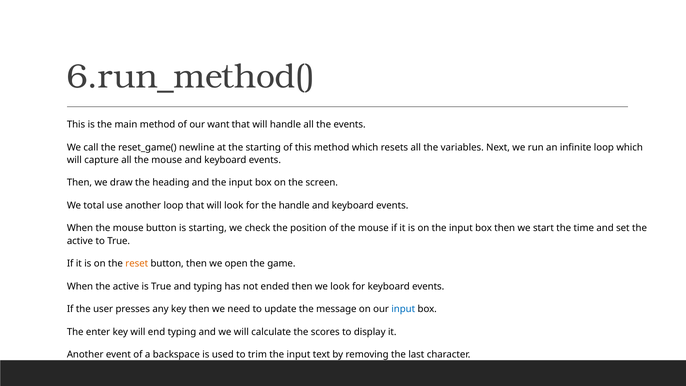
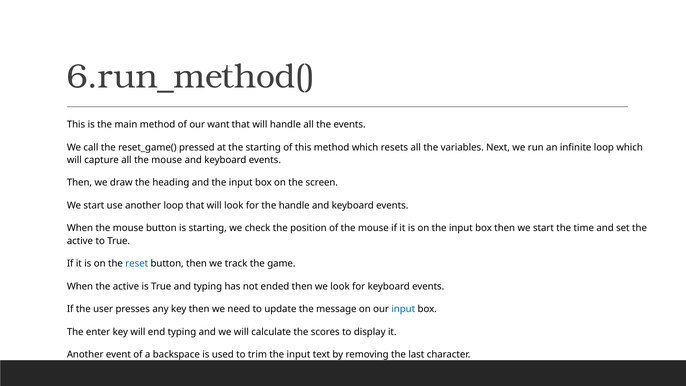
newline: newline -> pressed (197, 147)
total: total -> start (94, 205)
reset colour: orange -> blue (137, 264)
open: open -> track (236, 264)
